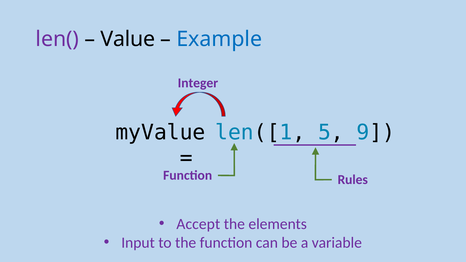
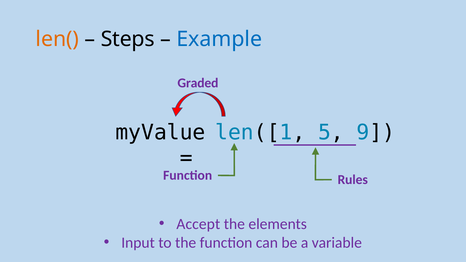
len( colour: purple -> orange (57, 39)
Value: Value -> Steps (128, 39)
Integer: Integer -> Graded (198, 83)
